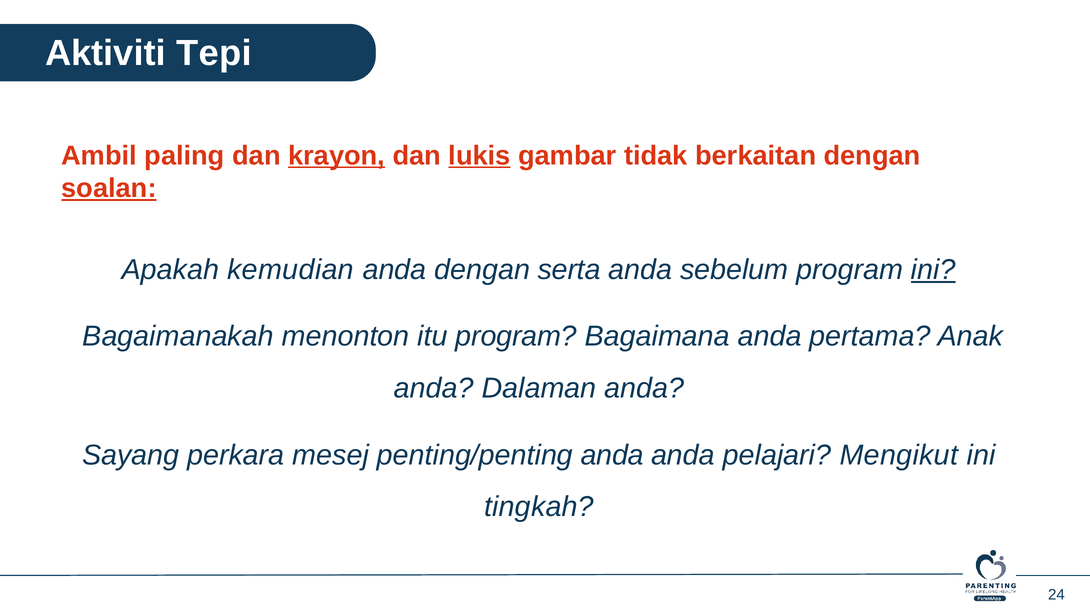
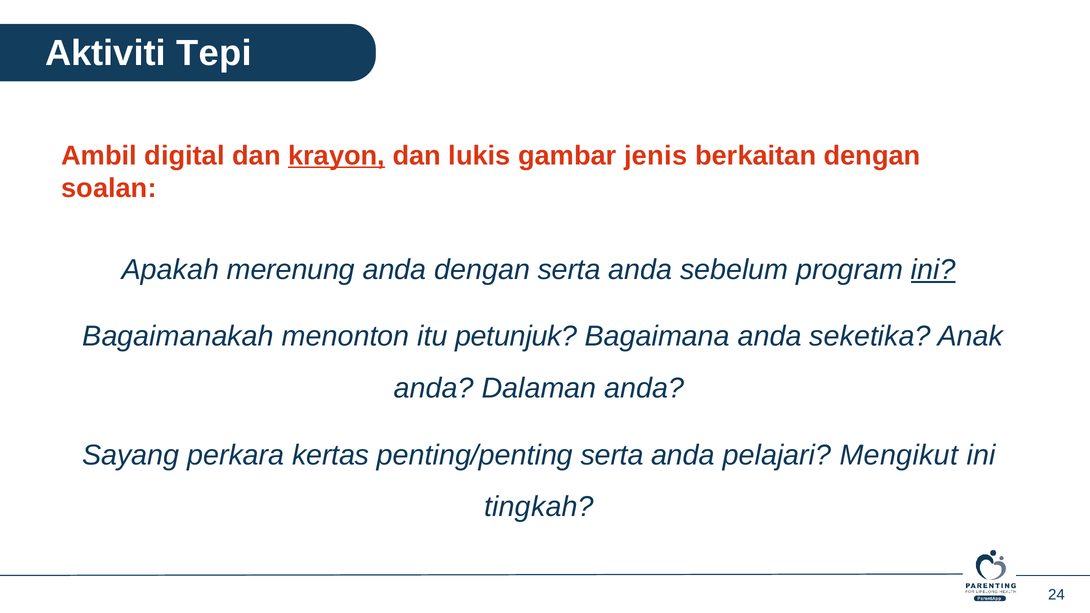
paling: paling -> digital (185, 156)
lukis underline: present -> none (480, 156)
tidak: tidak -> jenis (656, 156)
soalan underline: present -> none (109, 188)
kemudian: kemudian -> merenung (291, 270)
itu program: program -> petunjuk (516, 337)
pertama: pertama -> seketika (870, 337)
mesej: mesej -> kertas (331, 455)
penting/penting anda: anda -> serta (612, 455)
